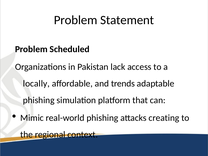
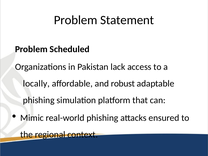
trends: trends -> robust (123, 83)
creating: creating -> ensured (164, 118)
